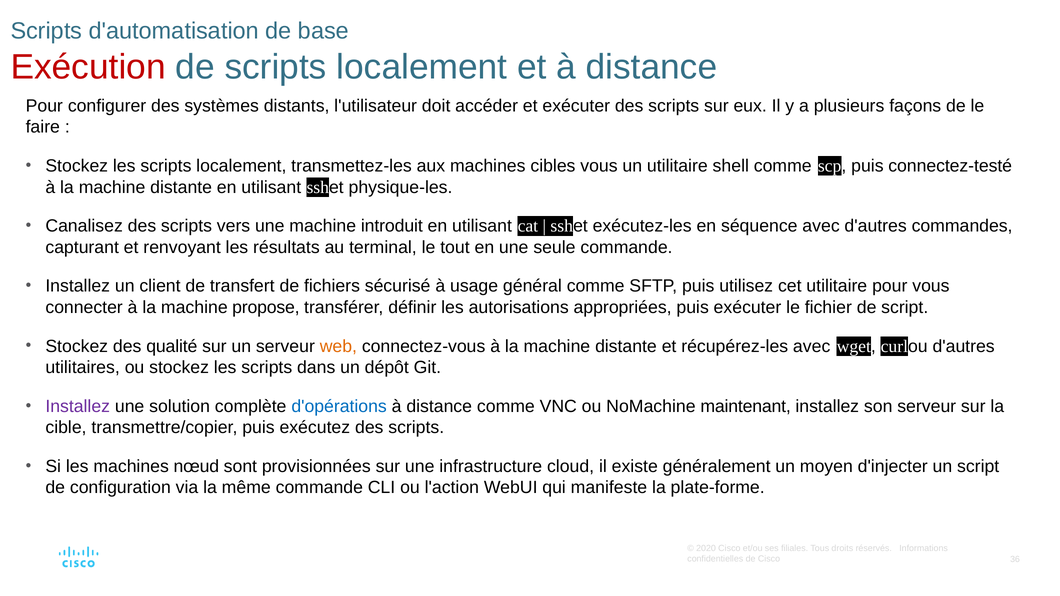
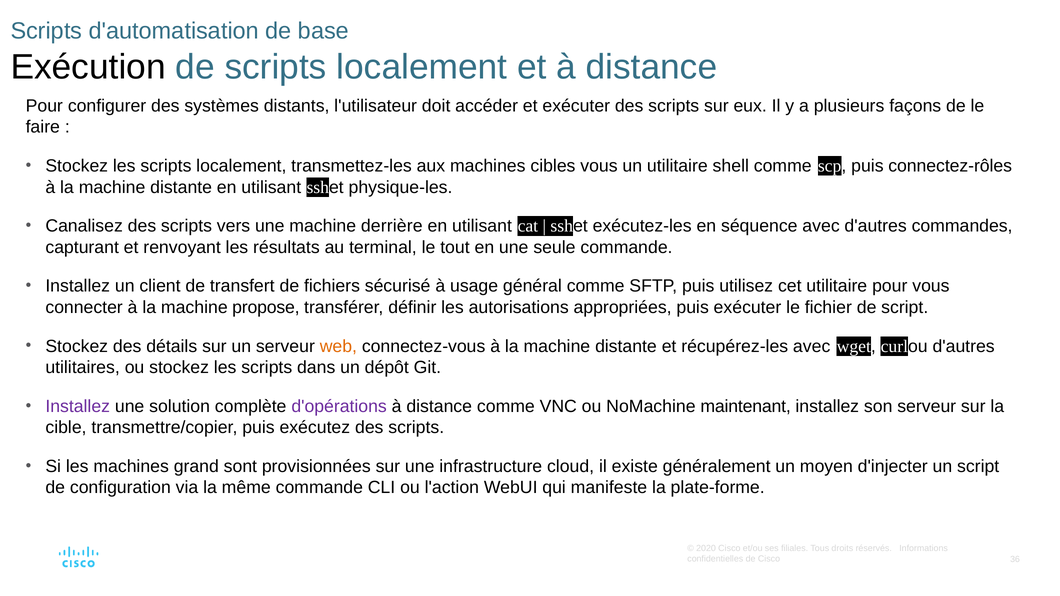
Exécution colour: red -> black (88, 67)
connectez-testé: connectez-testé -> connectez-rôles (950, 166)
introduit: introduit -> derrière (392, 226)
qualité: qualité -> détails (172, 346)
d'opérations colour: blue -> purple (339, 406)
nœud: nœud -> grand (196, 467)
